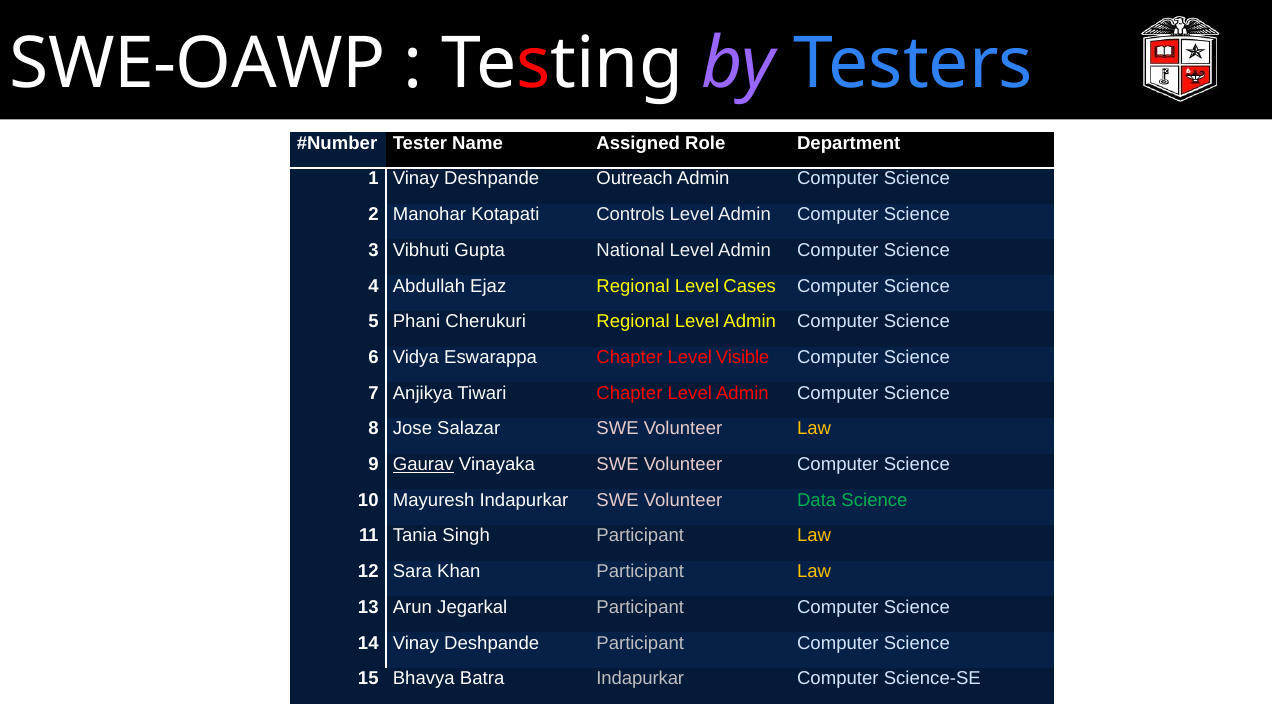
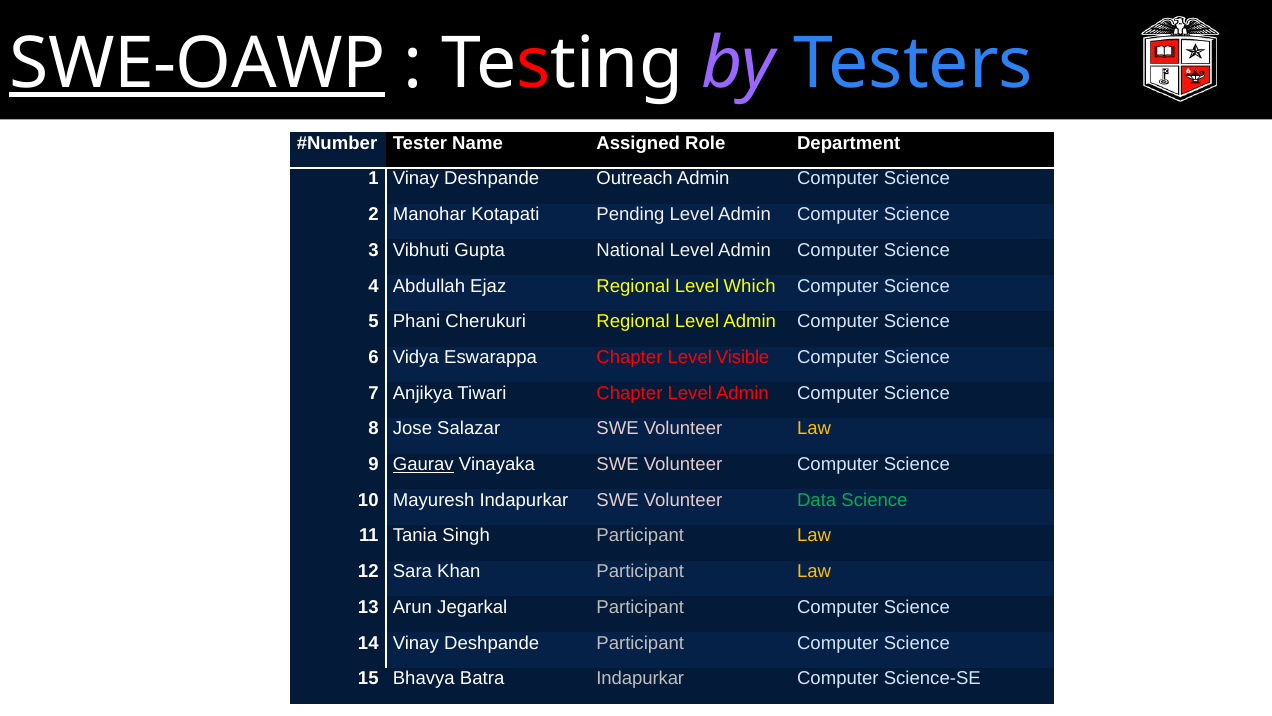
SWE-OAWP underline: none -> present (197, 64)
Controls: Controls -> Pending (630, 214)
Cases: Cases -> Which (750, 286)
